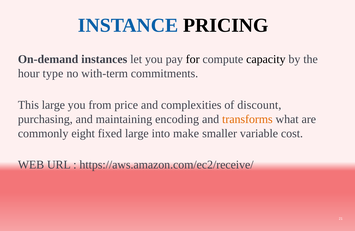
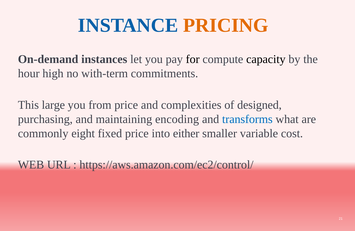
PRICING colour: black -> orange (226, 25)
type: type -> high (53, 73)
discount: discount -> designed (259, 105)
transforms colour: orange -> blue (247, 119)
fixed large: large -> price (137, 133)
make: make -> either (186, 133)
https://aws.amazon.com/ec2/receive/: https://aws.amazon.com/ec2/receive/ -> https://aws.amazon.com/ec2/control/ (167, 165)
